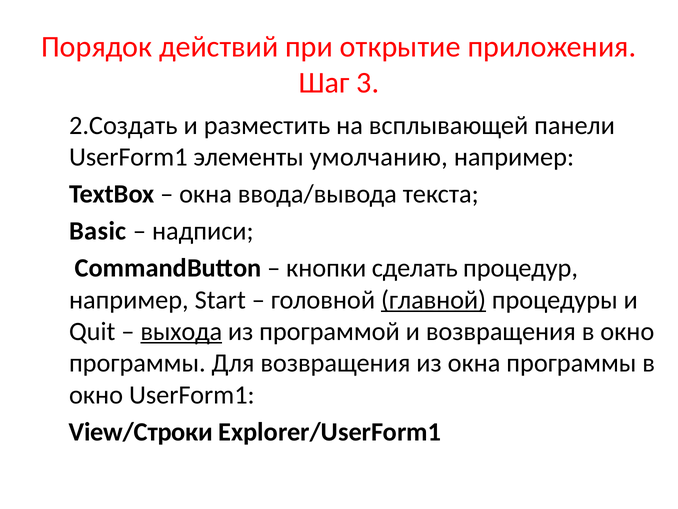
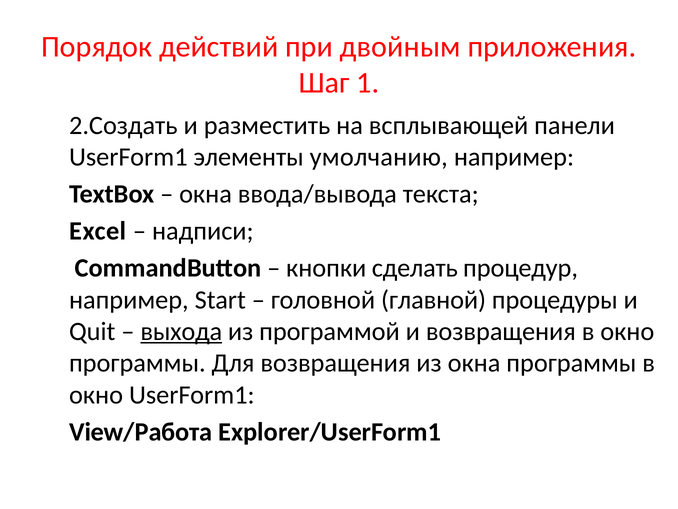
открытие: открытие -> двойным (400, 47)
3: 3 -> 1 (368, 83)
Basic: Basic -> Excel (98, 231)
главной underline: present -> none (434, 300)
View/Строки: View/Строки -> View/Работа (141, 431)
